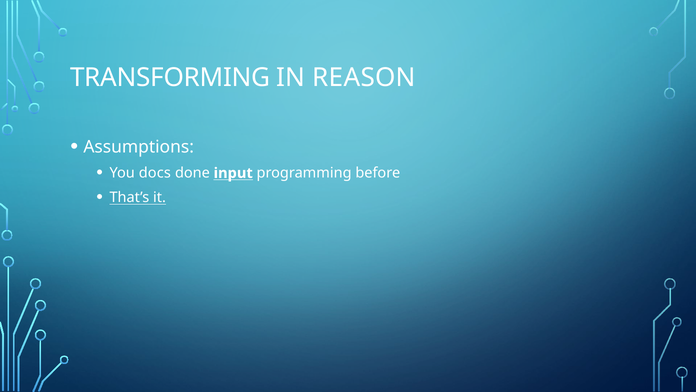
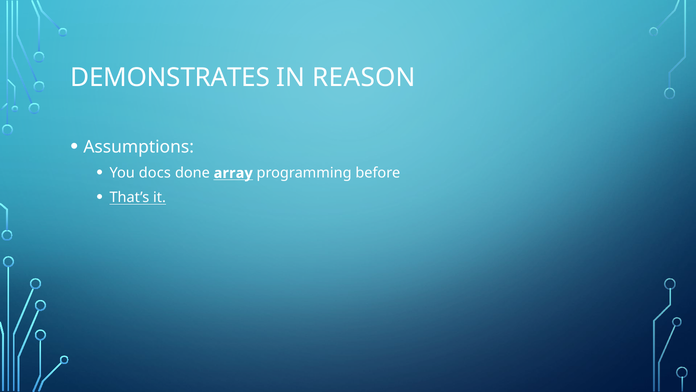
TRANSFORMING: TRANSFORMING -> DEMONSTRATES (170, 77)
input: input -> array (233, 173)
